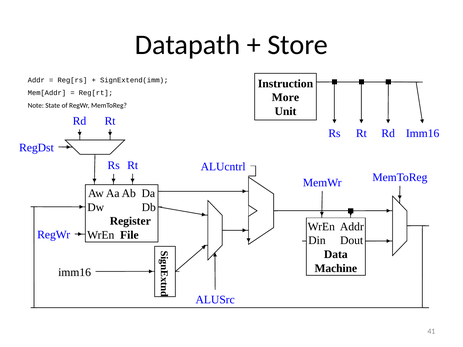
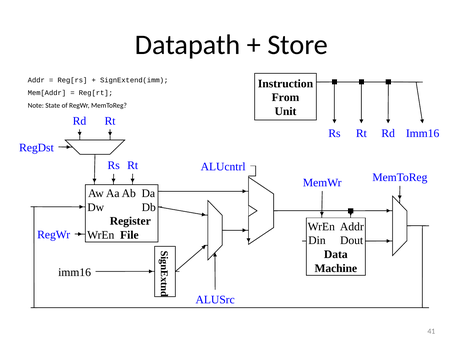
More: More -> From (285, 97)
